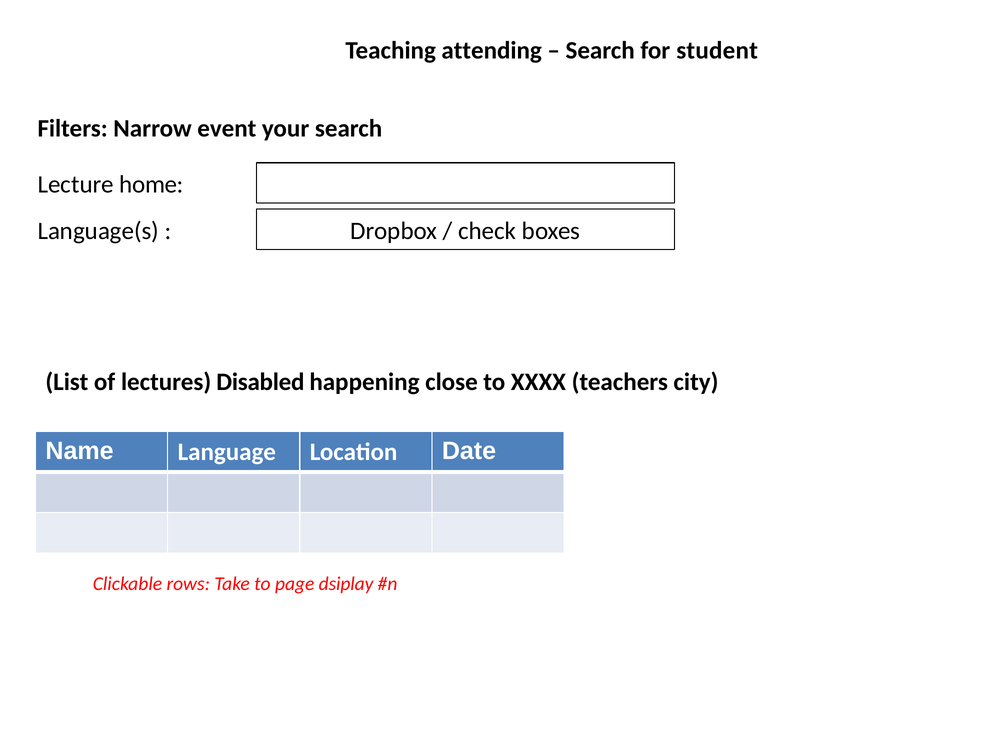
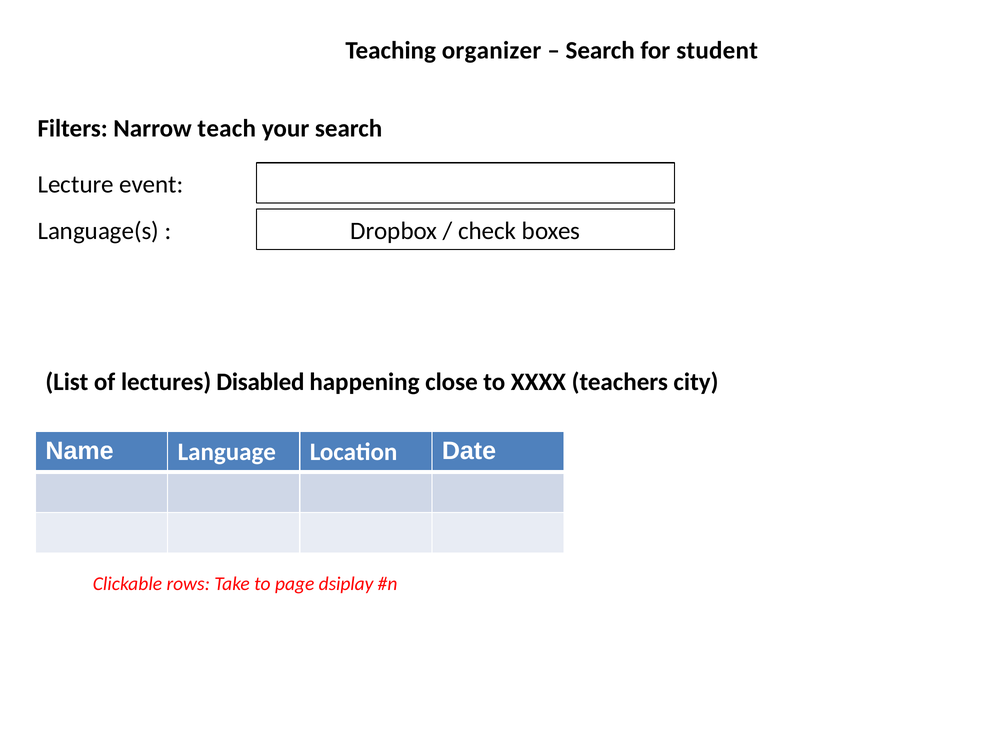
attending: attending -> organizer (492, 50)
event: event -> teach (227, 128)
home: home -> event (151, 184)
